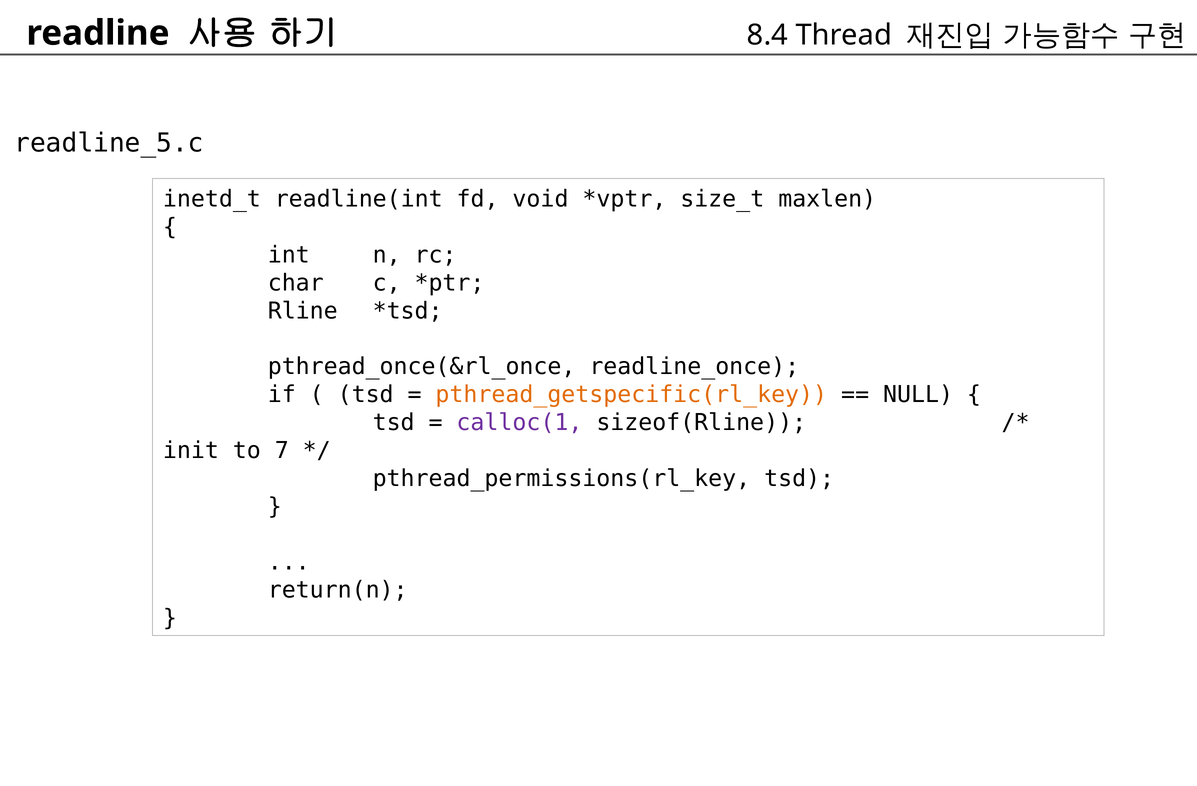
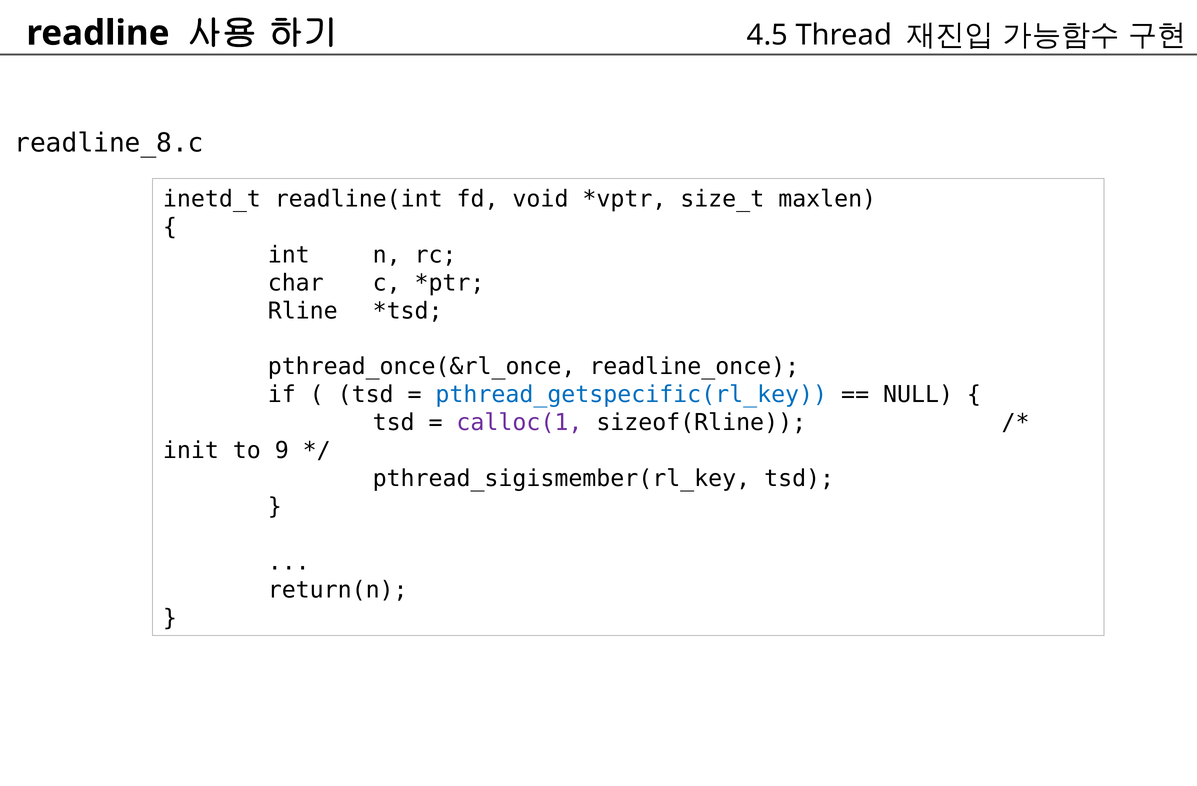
8.4: 8.4 -> 4.5 (768, 35)
readline_5.c: readline_5.c -> readline_8.c (109, 143)
pthread_getspecific(rl_key colour: orange -> blue (631, 395)
7: 7 -> 9 (282, 451)
pthread_permissions(rl_key: pthread_permissions(rl_key -> pthread_sigismember(rl_key (561, 479)
